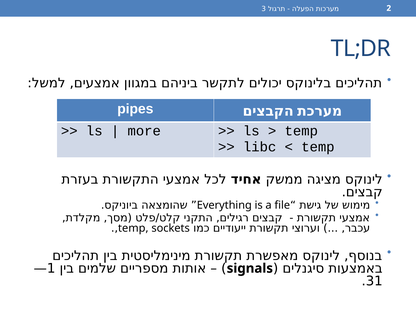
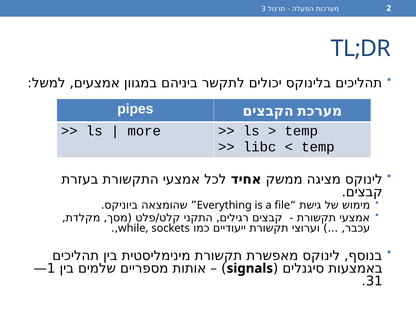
temp: temp -> while (133, 228)
